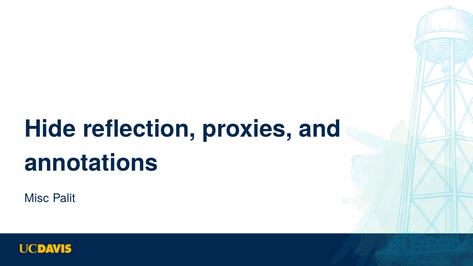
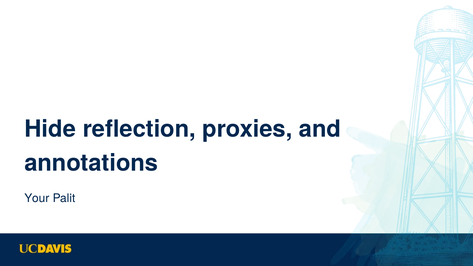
Misc: Misc -> Your (37, 198)
